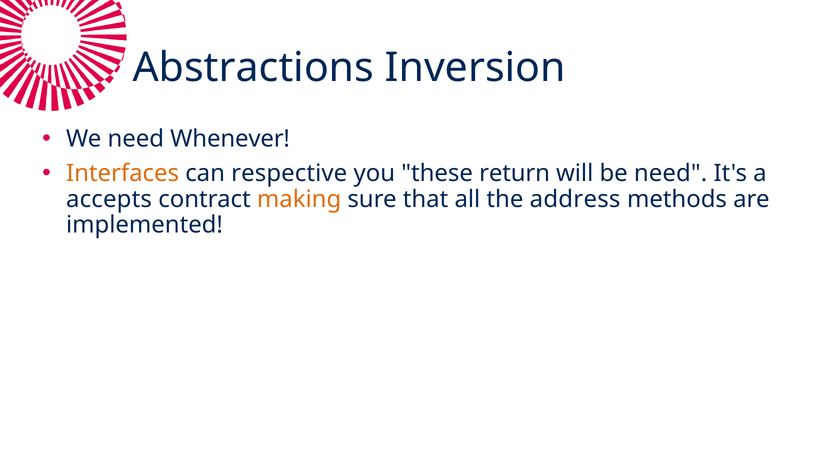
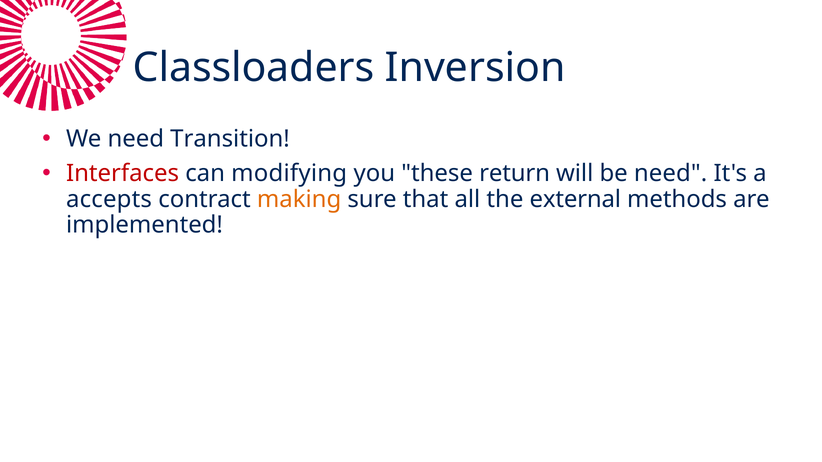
Abstractions: Abstractions -> Classloaders (253, 68)
Whenever: Whenever -> Transition (230, 139)
Interfaces colour: orange -> red (123, 173)
respective: respective -> modifying (289, 173)
address: address -> external (575, 199)
